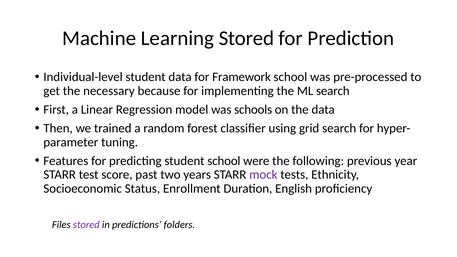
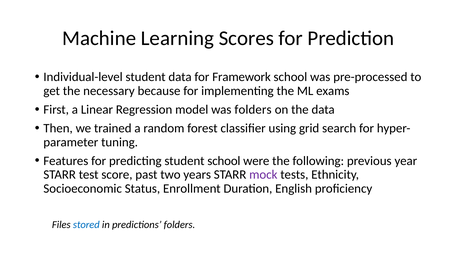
Learning Stored: Stored -> Scores (246, 38)
ML search: search -> exams (333, 91)
was schools: schools -> folders (253, 110)
stored colour: purple -> blue (86, 225)
